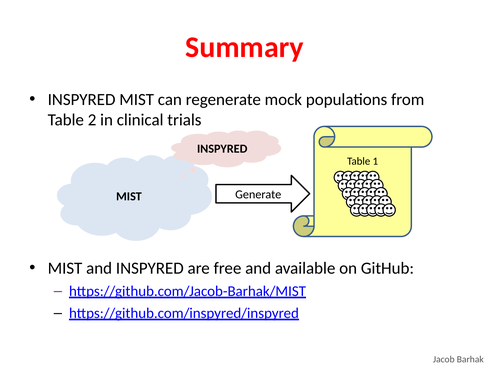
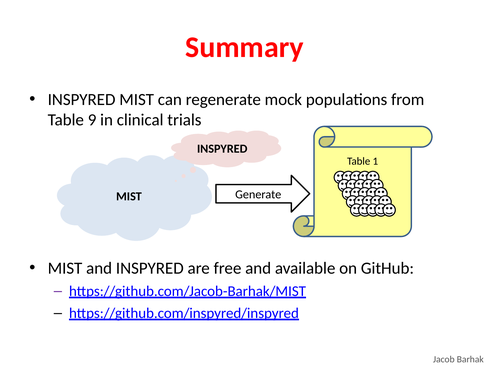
2: 2 -> 9 (92, 120)
